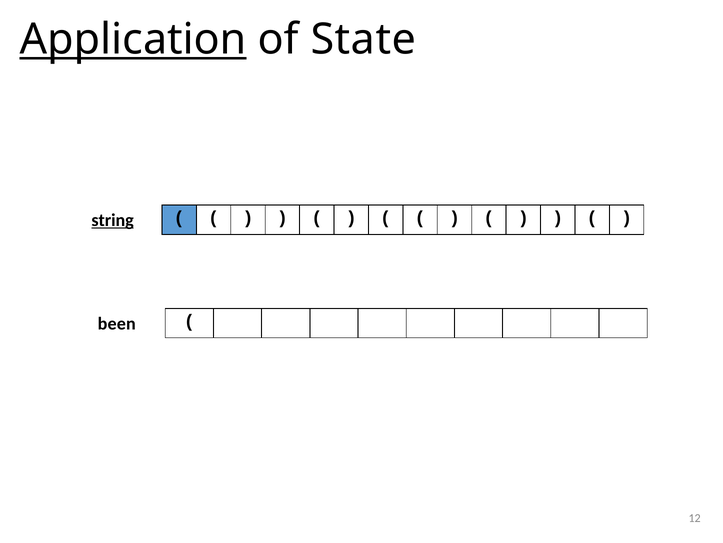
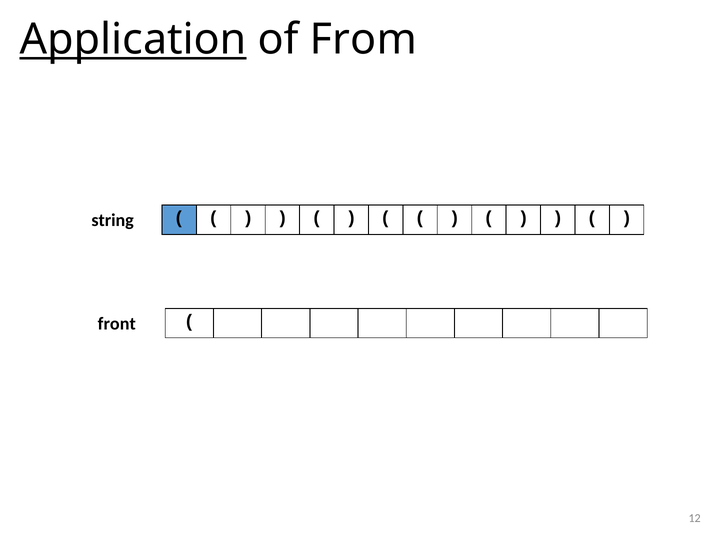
State: State -> From (363, 39)
string underline: present -> none (113, 220)
been: been -> front (117, 323)
